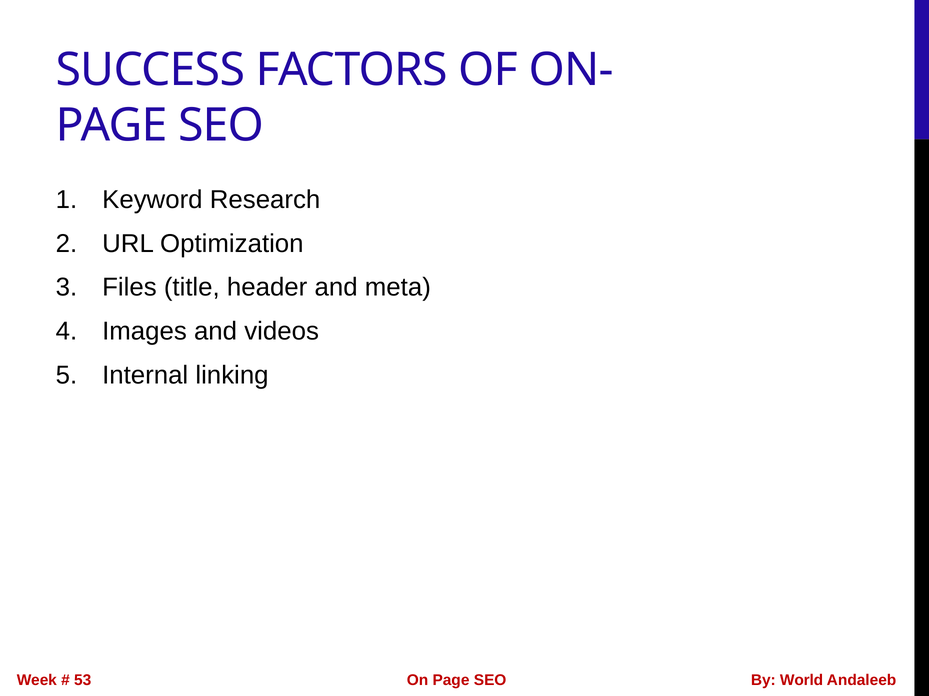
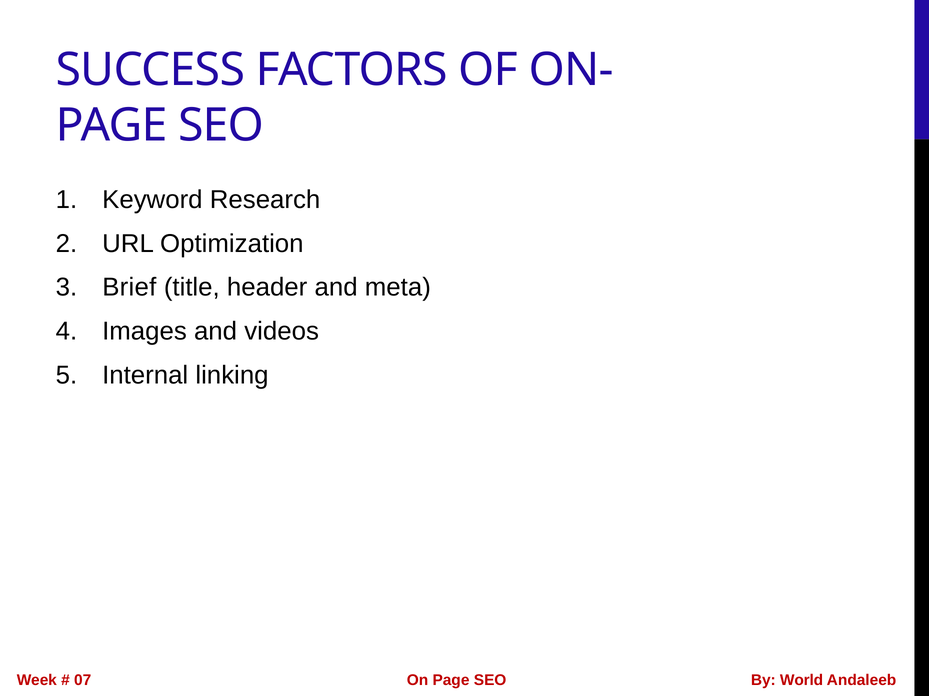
Files: Files -> Brief (129, 288)
53: 53 -> 07 (83, 681)
